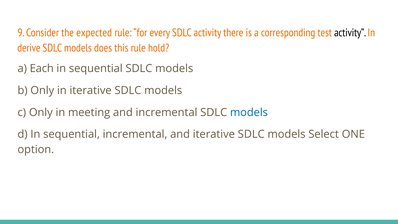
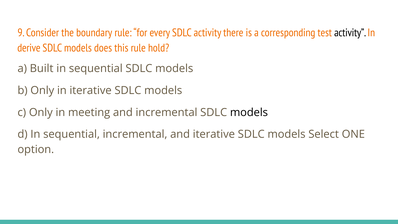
expected: expected -> boundary (94, 33)
Each: Each -> Built (42, 69)
models colour: blue -> black (249, 112)
